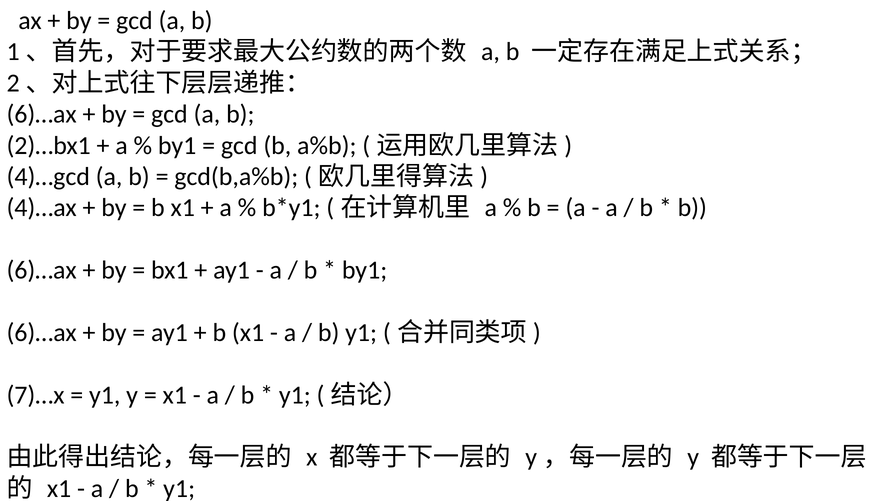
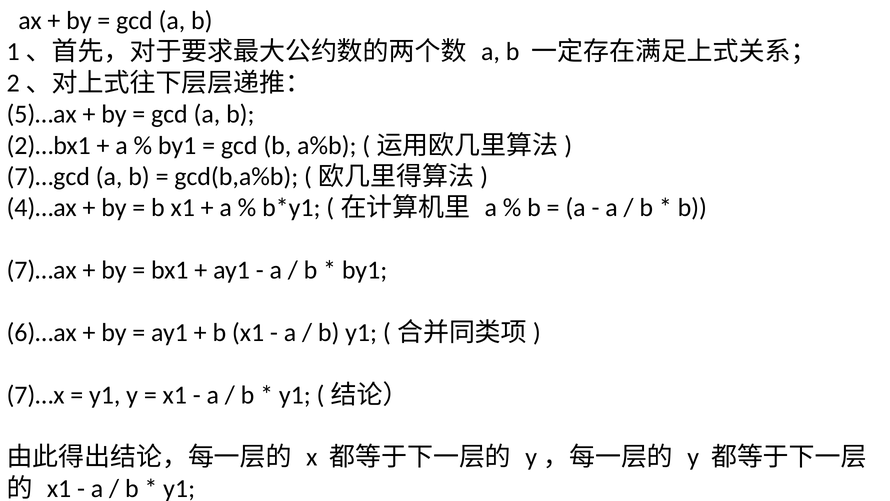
6)…ax: 6)…ax -> 5)…ax (42, 114)
4)…gcd: 4)…gcd -> 7)…gcd (48, 176)
6)…ax: 6)…ax -> 7)…ax (42, 270)
